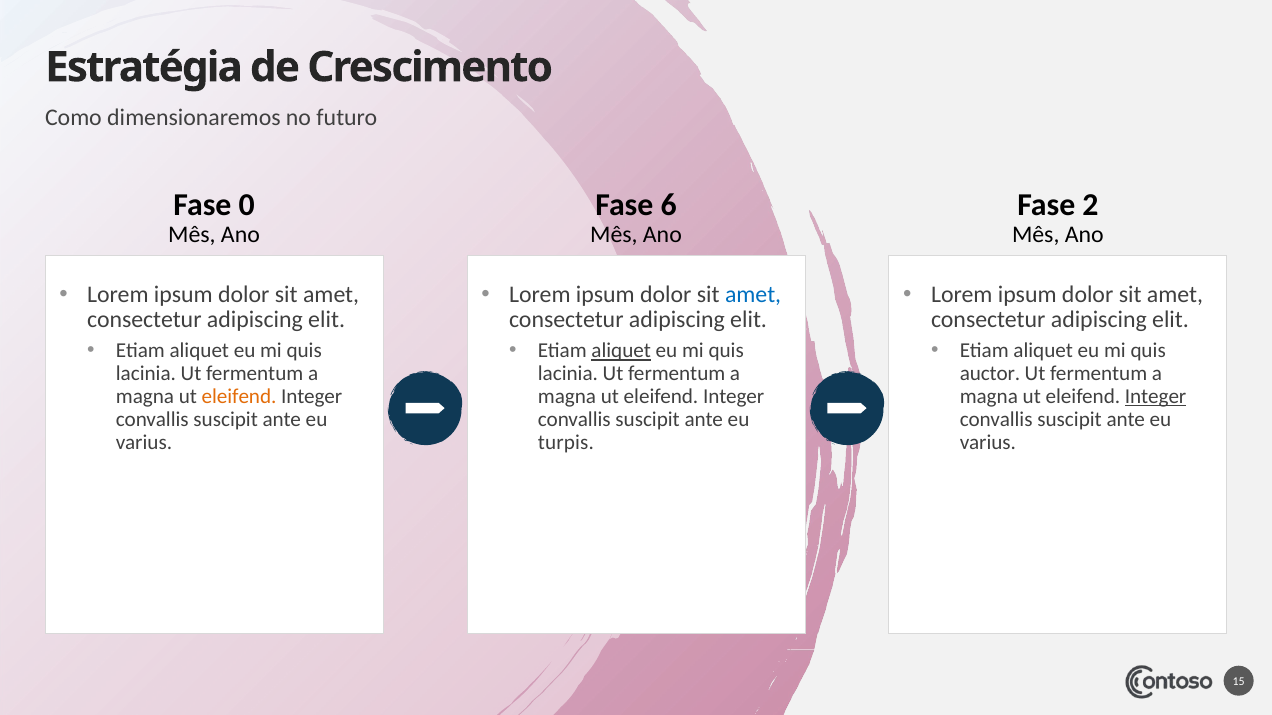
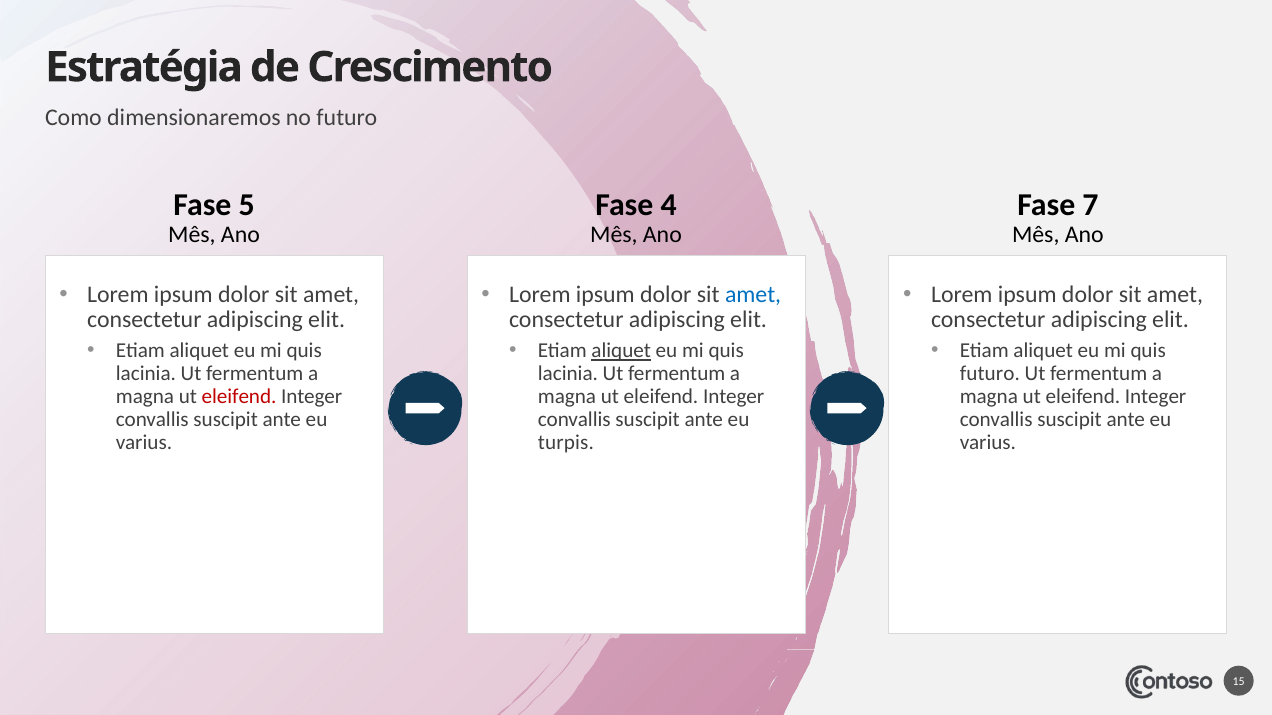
0: 0 -> 5 (247, 205)
6: 6 -> 4 (669, 205)
2: 2 -> 7 (1091, 205)
auctor: auctor -> futuro (990, 374)
eleifend colour: orange -> red (239, 397)
Integer underline: present -> none (1156, 397)
